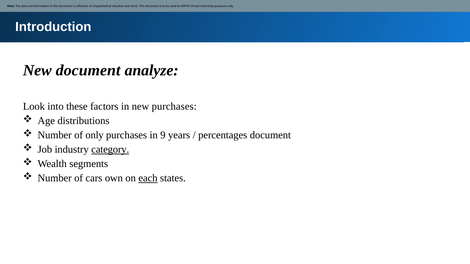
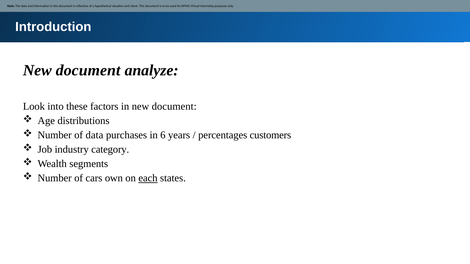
in new purchases: purchases -> document (174, 107)
of only: only -> data (94, 135)
9: 9 -> 6 (163, 135)
percentages document: document -> customers (270, 135)
category underline: present -> none (110, 150)
